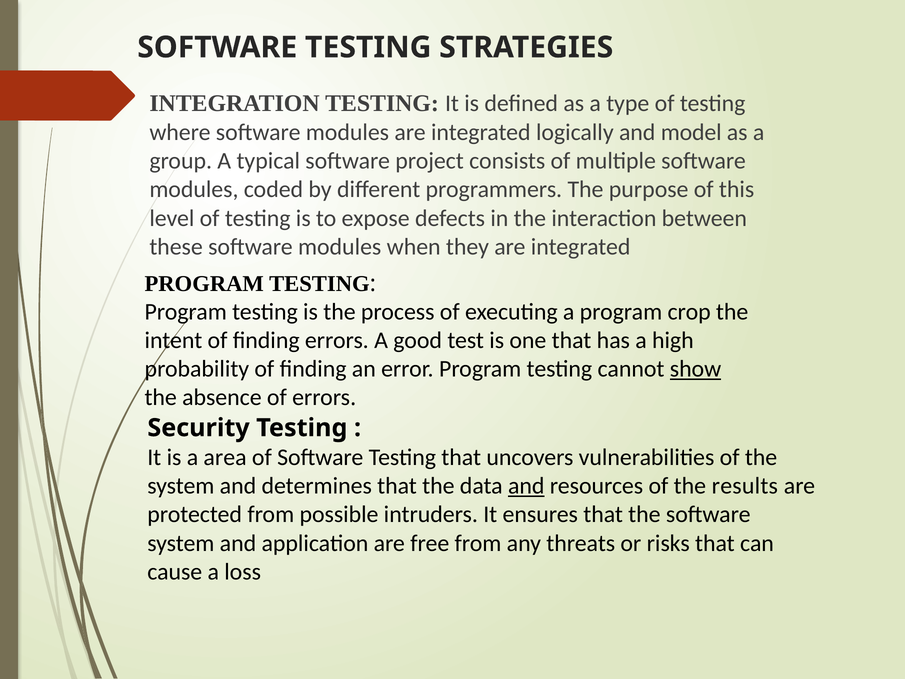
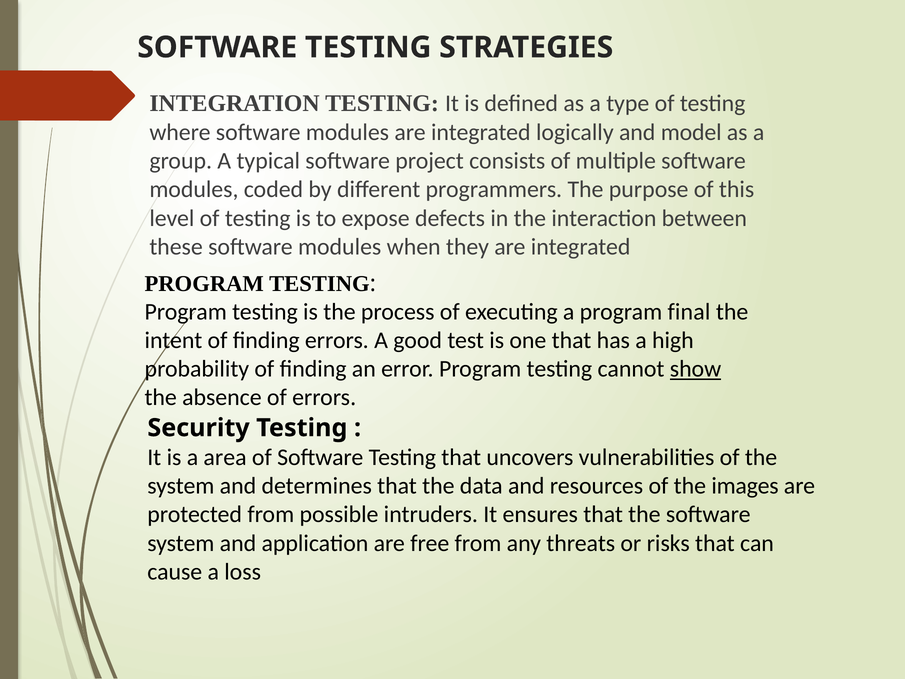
crop: crop -> final (689, 312)
and underline: present -> none (526, 486)
results: results -> images (745, 486)
